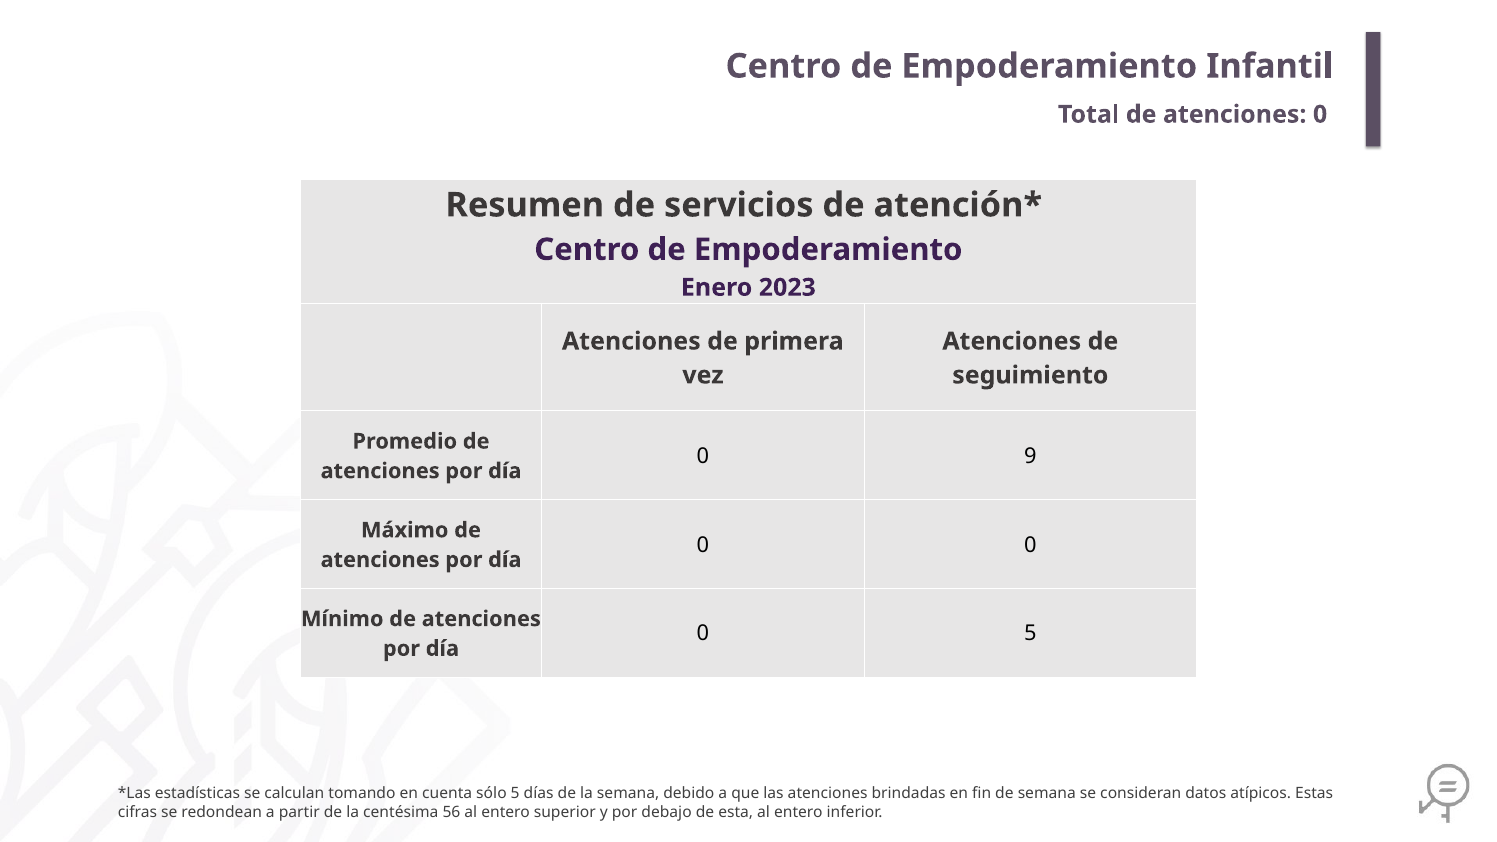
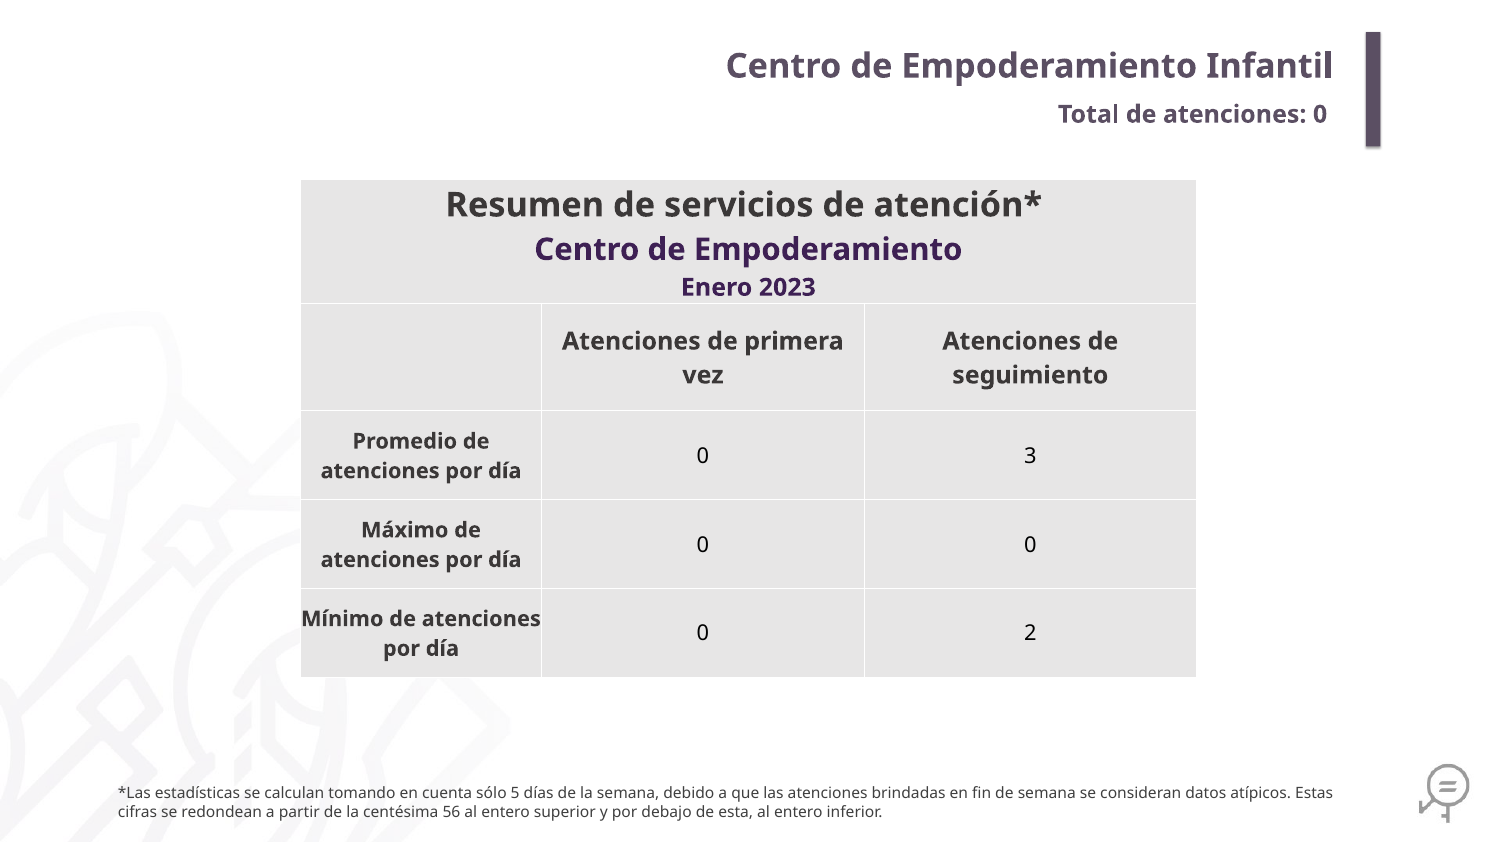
9: 9 -> 3 (1030, 456)
0 5: 5 -> 2 (1030, 634)
